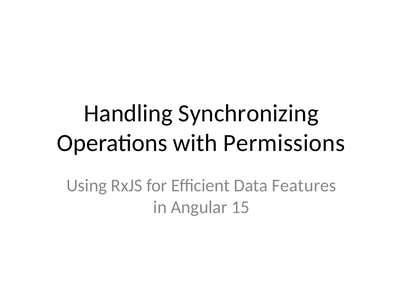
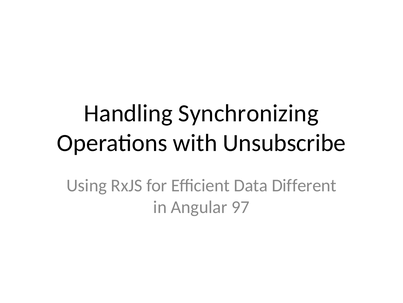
Permissions: Permissions -> Unsubscribe (284, 143)
Features: Features -> Different (304, 185)
15: 15 -> 97 (241, 207)
